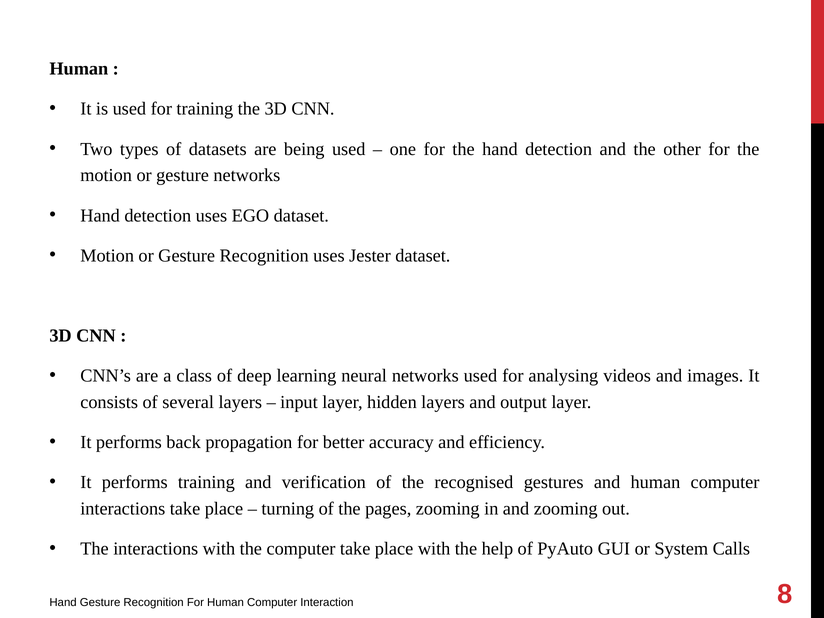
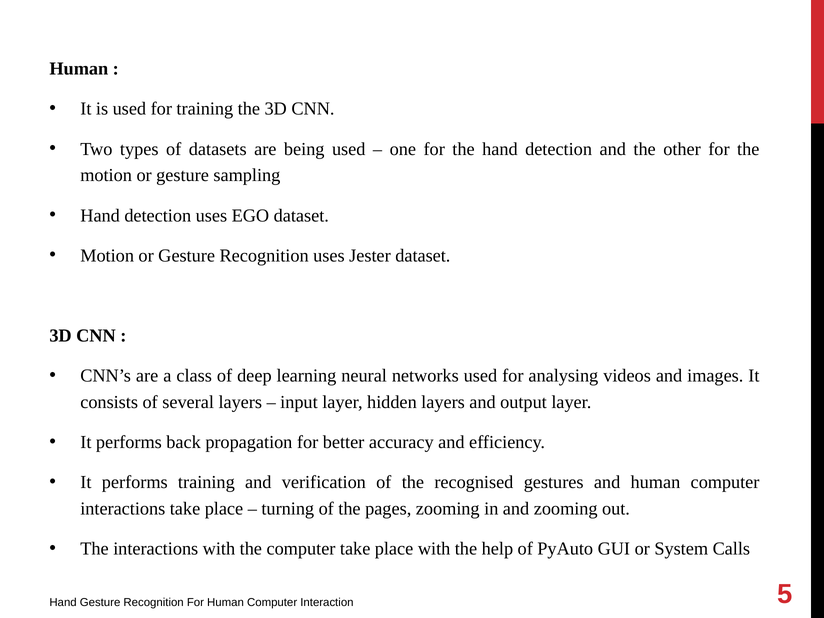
gesture networks: networks -> sampling (247, 175)
8: 8 -> 5 (785, 594)
